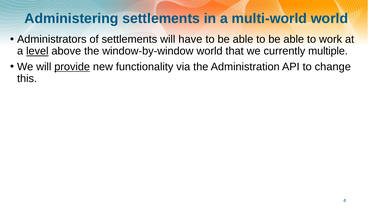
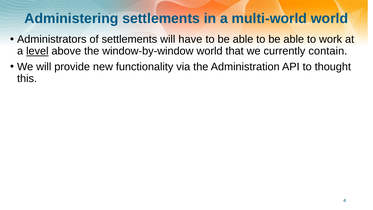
multiple: multiple -> contain (328, 51)
provide underline: present -> none (72, 67)
change: change -> thought (333, 67)
